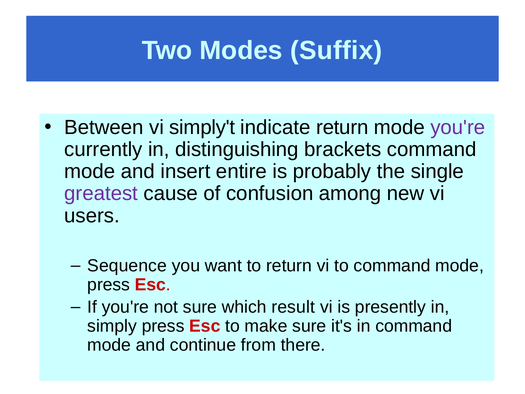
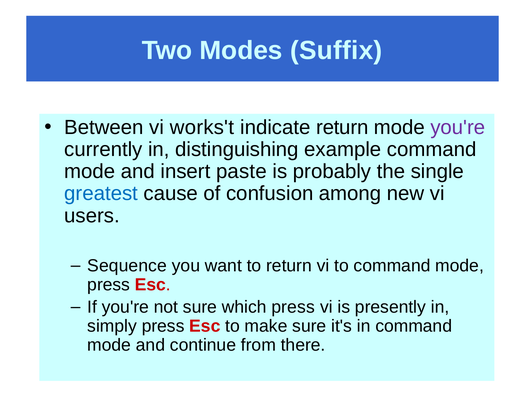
simply't: simply't -> works't (202, 127)
brackets: brackets -> example (343, 149)
entire: entire -> paste (241, 171)
greatest colour: purple -> blue (101, 193)
which result: result -> press (293, 307)
